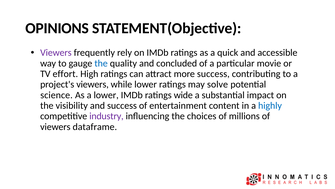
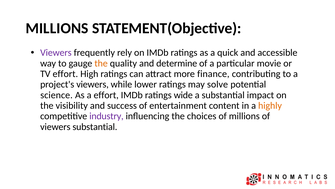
OPINIONS: OPINIONS -> MILLIONS (57, 28)
the colour: blue -> orange (101, 63)
concluded: concluded -> determine (177, 63)
more success: success -> finance (213, 74)
a lower: lower -> effort (106, 95)
highly colour: blue -> orange (270, 105)
viewers dataframe: dataframe -> substantial (95, 126)
